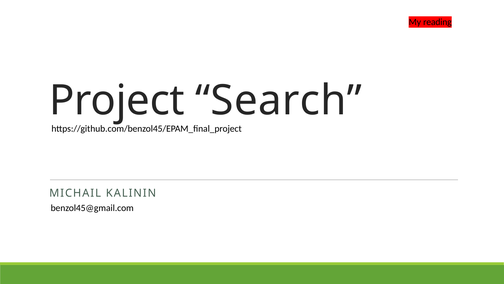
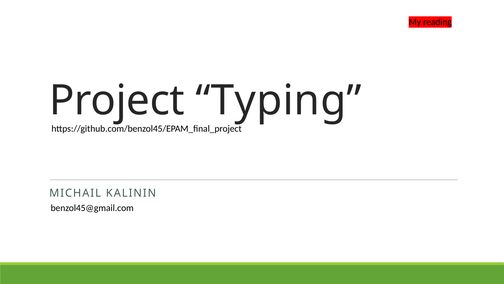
Search: Search -> Typing (279, 101)
